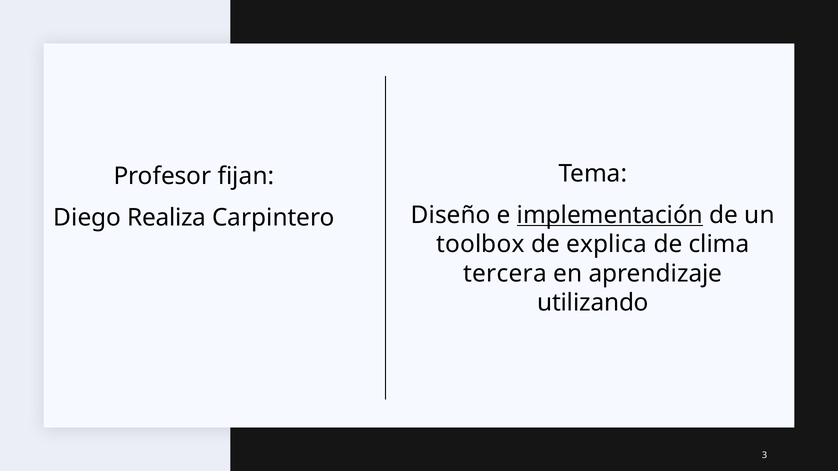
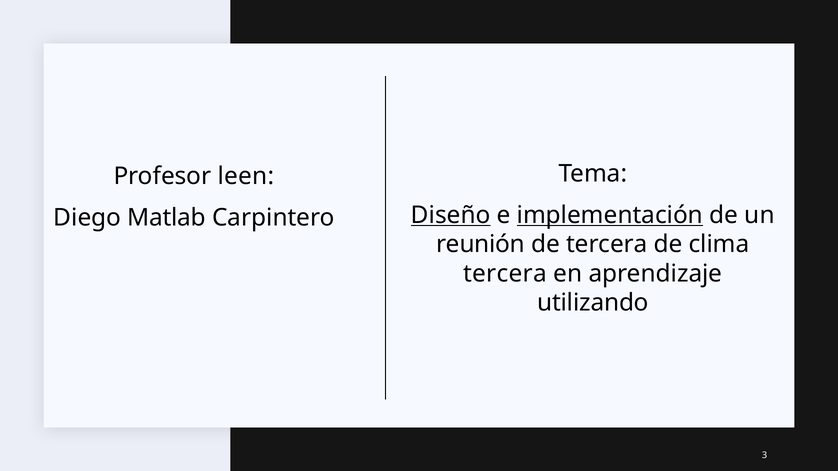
fijan: fijan -> leen (246, 176)
Diseño underline: none -> present (451, 215)
Realiza: Realiza -> Matlab (167, 218)
toolbox: toolbox -> reunión (481, 244)
de explica: explica -> tercera (607, 244)
